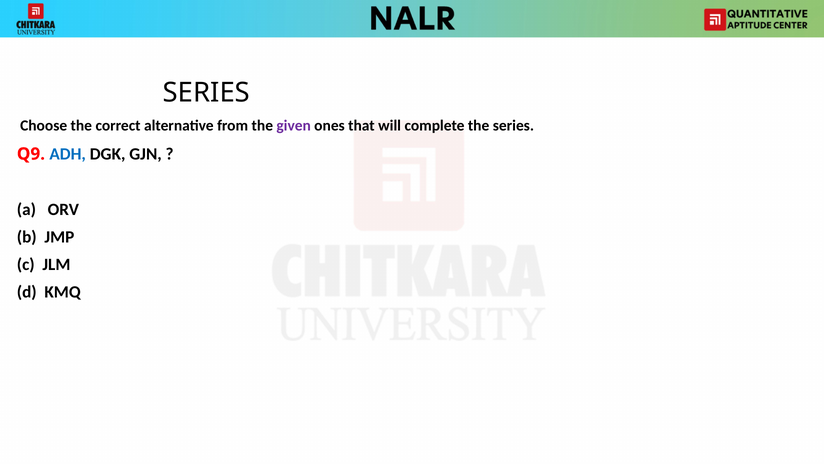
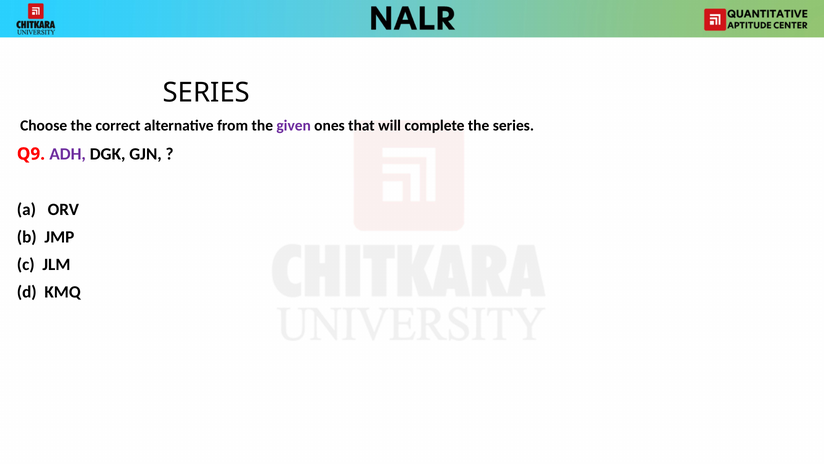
ADH colour: blue -> purple (68, 154)
